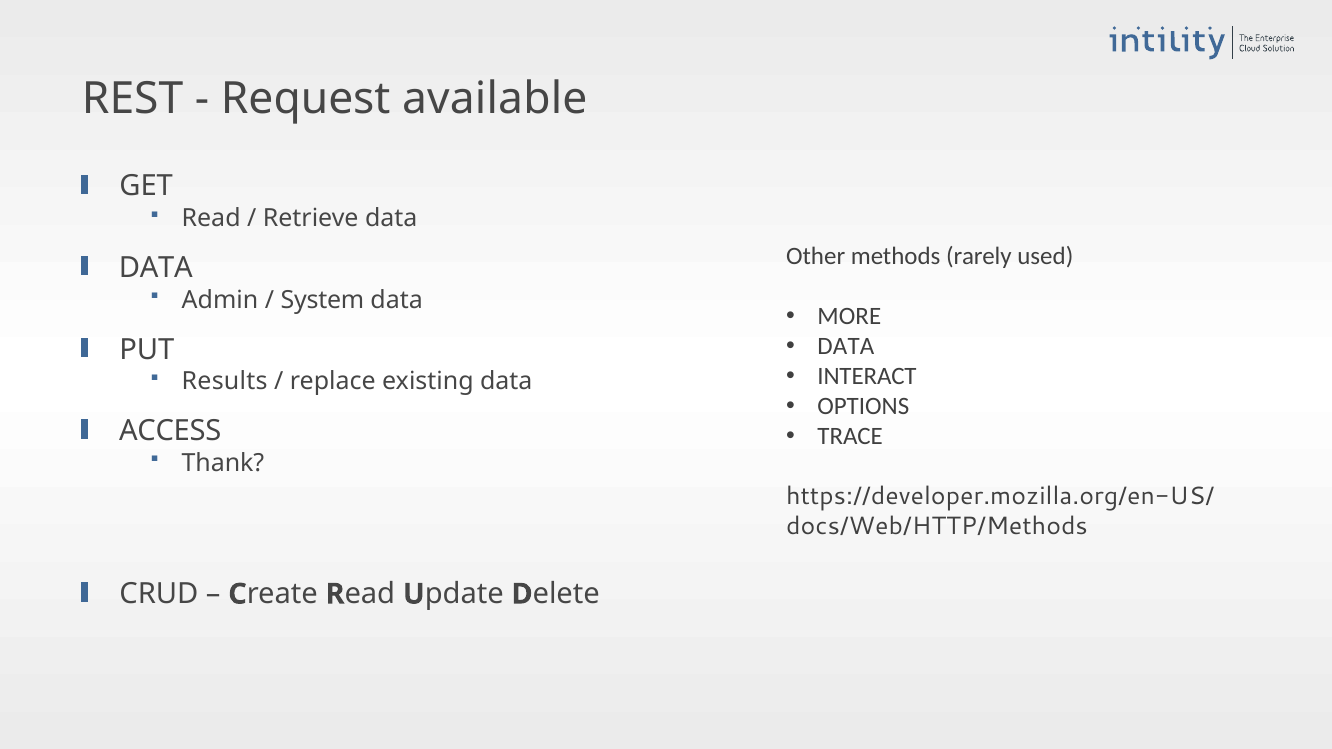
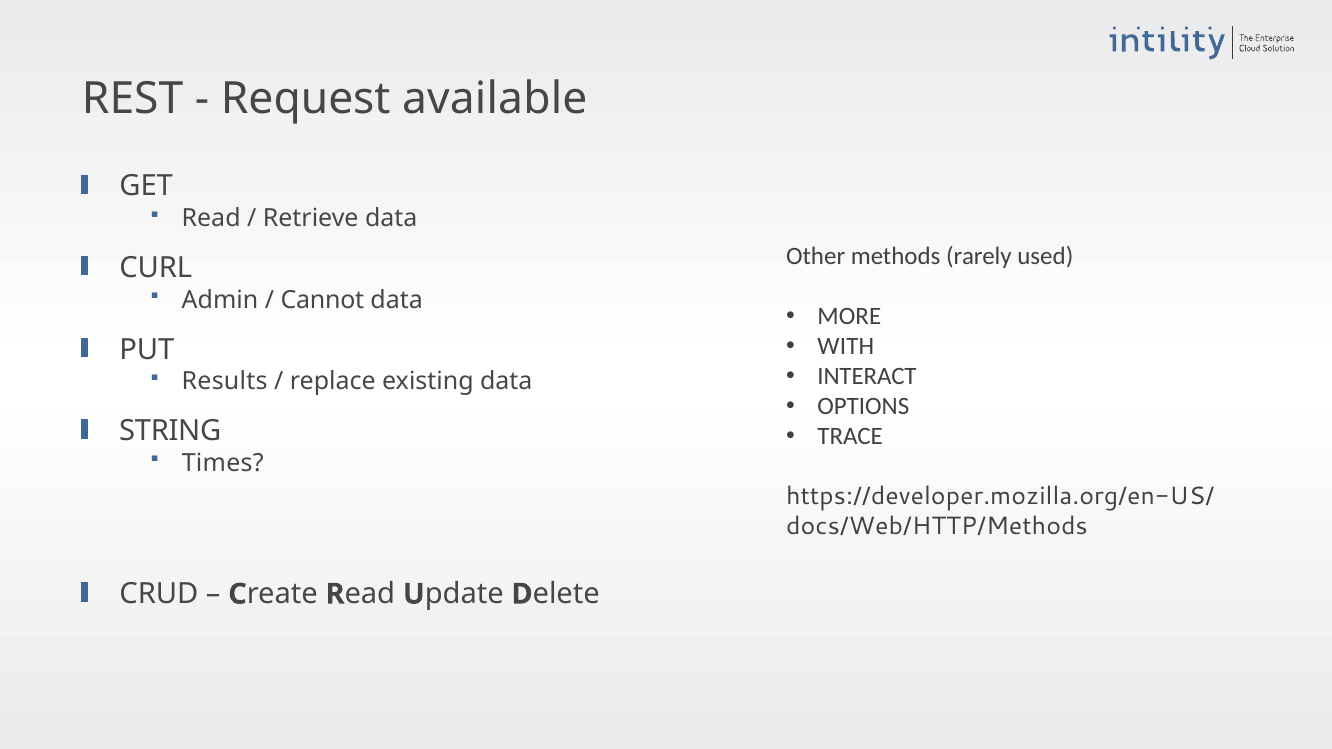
DATA: DATA -> CURL (156, 268)
System: System -> Cannot (322, 300)
DATA: DATA -> WITH (846, 347)
ACCESS: ACCESS -> STRING (170, 431)
Thank: Thank -> Times (223, 463)
